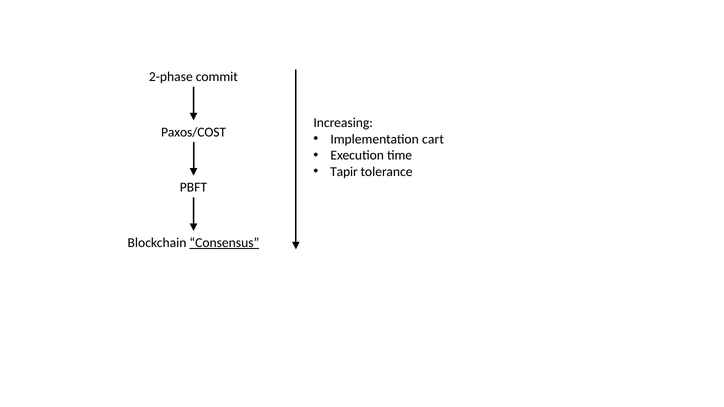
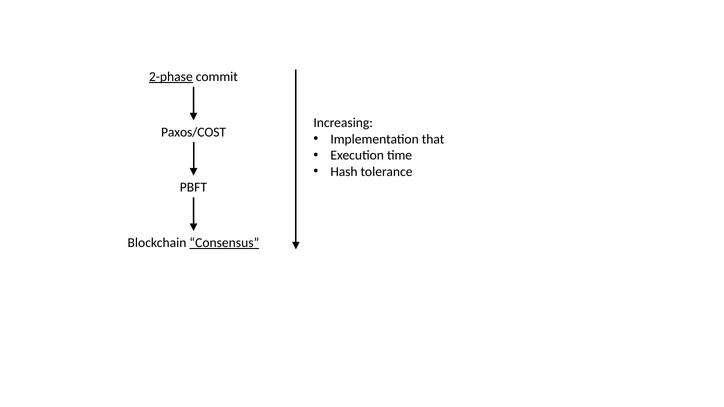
2-phase underline: none -> present (171, 77)
cart: cart -> that (433, 139)
Tapir: Tapir -> Hash (344, 172)
